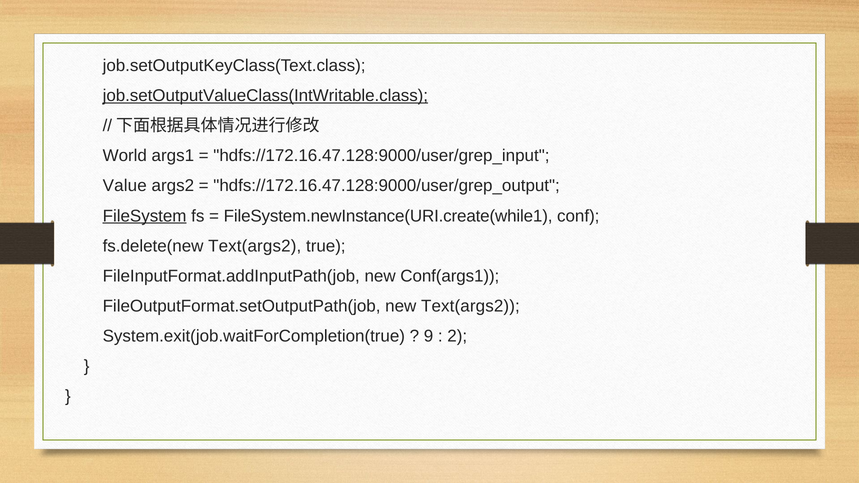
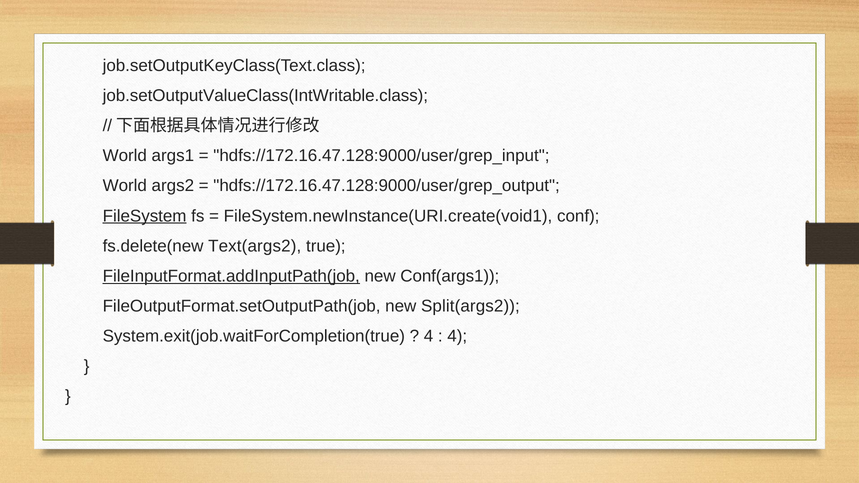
job.setOutputValueClass(IntWritable.class underline: present -> none (265, 96)
Value: Value -> World (125, 186)
FileSystem.newInstance(URI.create(while1: FileSystem.newInstance(URI.create(while1 -> FileSystem.newInstance(URI.create(void1 (388, 216)
FileInputFormat.addInputPath(job underline: none -> present (231, 276)
new Text(args2: Text(args2 -> Split(args2 (470, 306)
9: 9 -> 4 (429, 336)
2: 2 -> 4 (457, 336)
